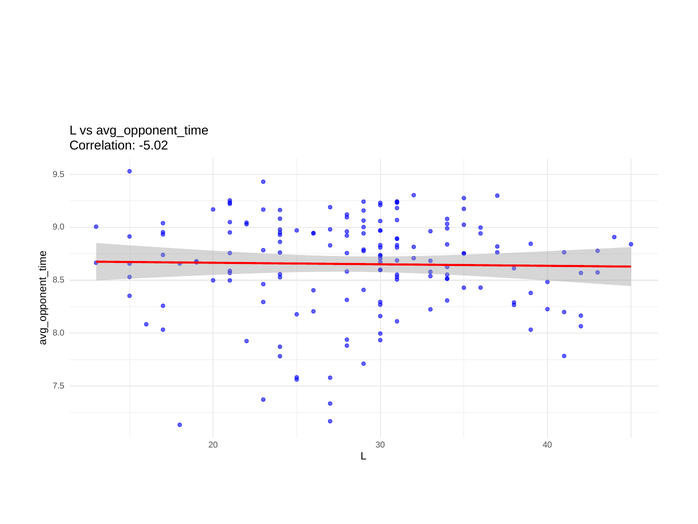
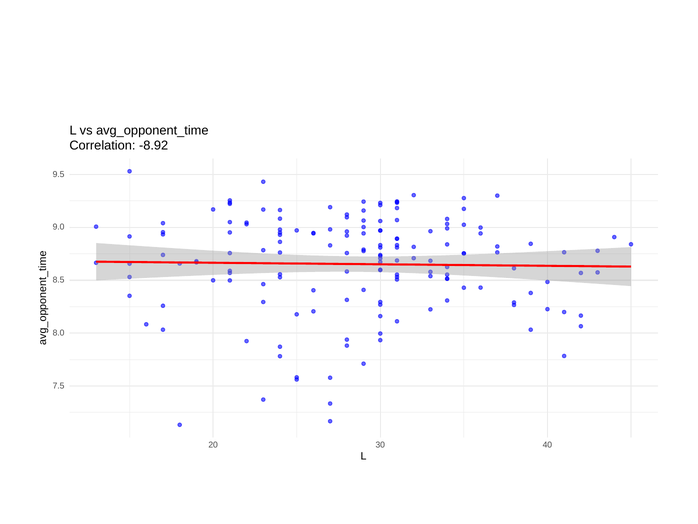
-5.02: -5.02 -> -8.92 (154, 145)
